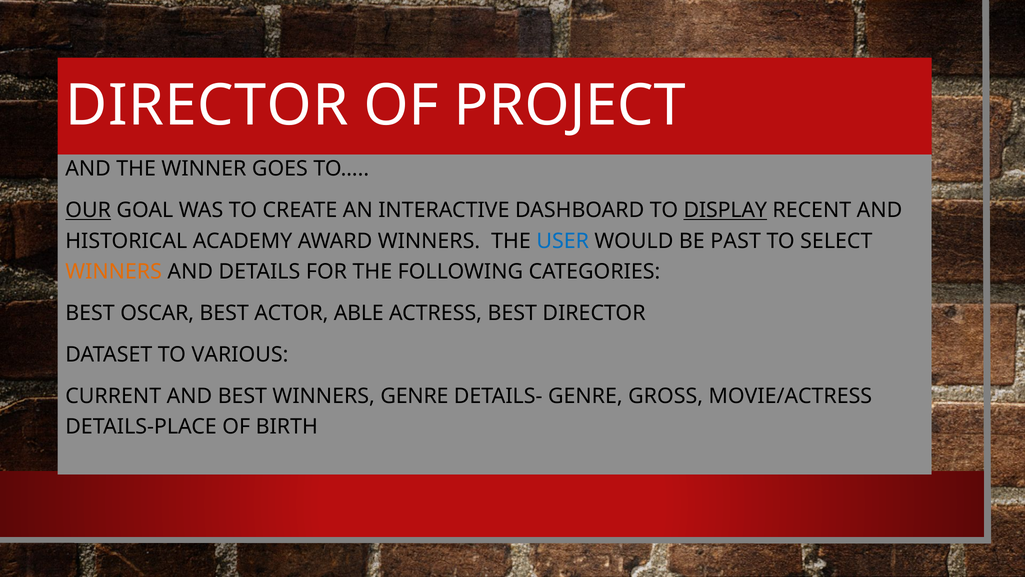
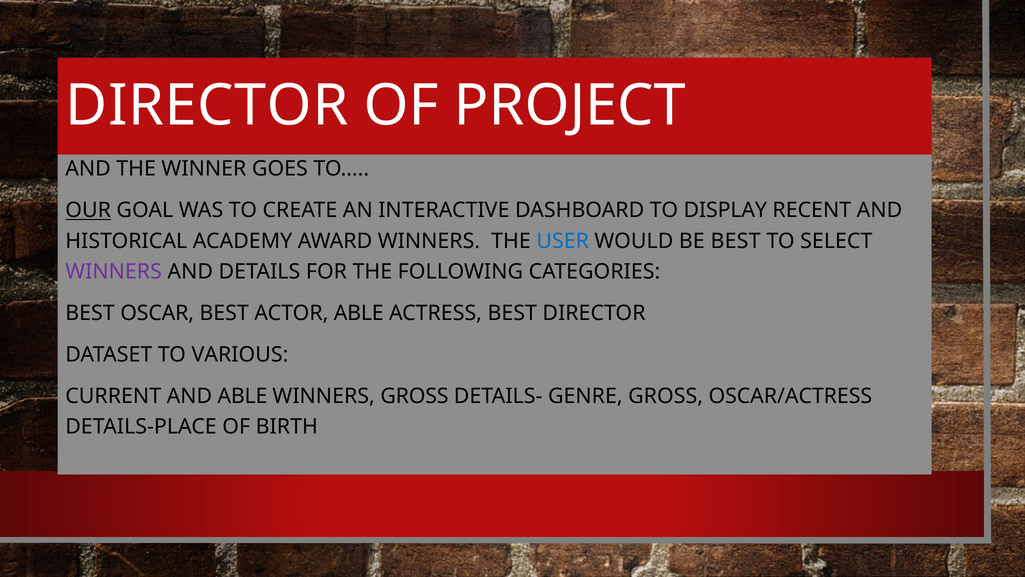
DISPLAY underline: present -> none (725, 210)
BE PAST: PAST -> BEST (736, 241)
WINNERS colour: orange -> purple (114, 272)
AND BEST: BEST -> ABLE (242, 396)
WINNERS GENRE: GENRE -> GROSS (414, 396)
MOVIE/ACTRESS: MOVIE/ACTRESS -> OSCAR/ACTRESS (790, 396)
